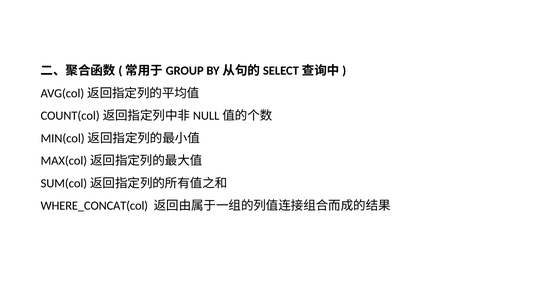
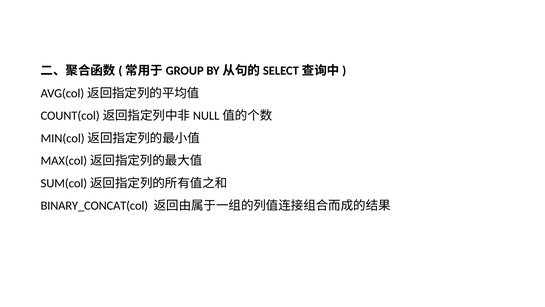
WHERE_CONCAT(col: WHERE_CONCAT(col -> BINARY_CONCAT(col (94, 205)
